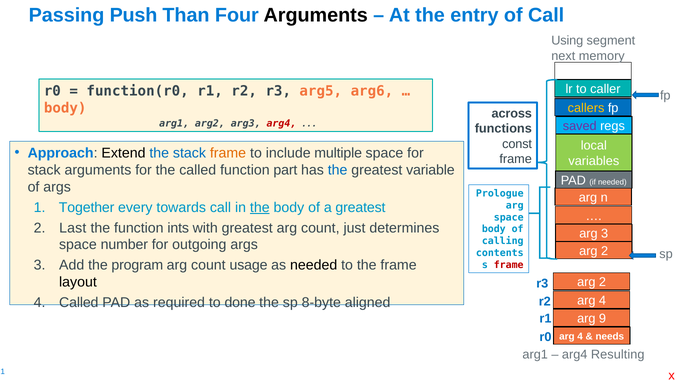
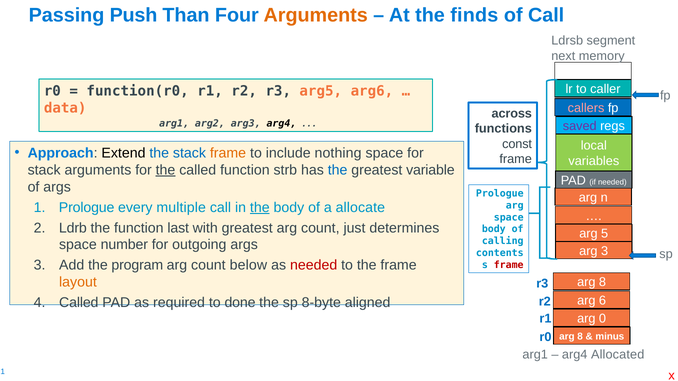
Arguments colour: black -> orange (316, 15)
entry: entry -> finds (474, 15)
Using: Using -> Ldrsb (567, 41)
body: body -> data (65, 108)
callers colour: yellow -> pink (586, 108)
arg4 colour: red -> black (281, 124)
multiple: multiple -> nothing (338, 153)
the underline: none -> present (166, 170)
part: part -> strb (285, 170)
1 Together: Together -> Prologue (87, 208)
towards: towards -> multiple (181, 208)
a greatest: greatest -> allocate (360, 208)
Last: Last -> Ldrb (73, 228)
ints: ints -> last (178, 228)
arg 3: 3 -> 5 (605, 234)
2: 2 -> 3 (605, 251)
usage: usage -> below (248, 266)
needed colour: black -> red (314, 266)
layout colour: black -> orange (78, 283)
2: 2 -> 8 (603, 282)
4: 4 -> 6 (603, 301)
9: 9 -> 0 (603, 319)
4: 4 -> 8 (580, 337)
needs: needs -> minus (610, 337)
Resulting: Resulting -> Allocated (618, 355)
